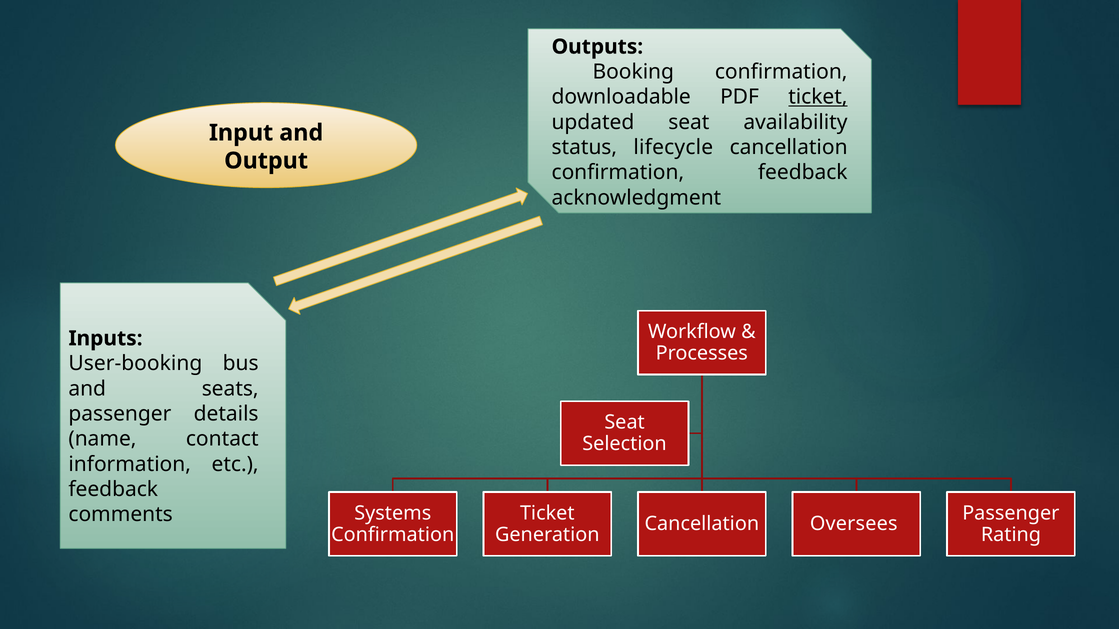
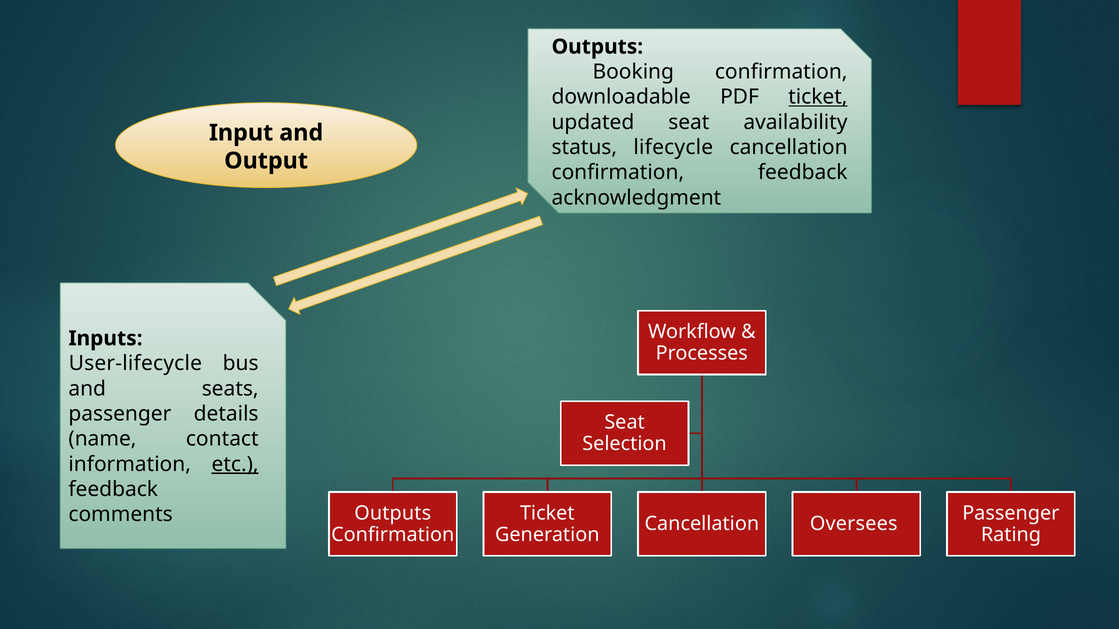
User-booking: User-booking -> User-lifecycle (135, 364)
etc underline: none -> present (235, 465)
Systems: Systems -> Outputs (393, 513)
